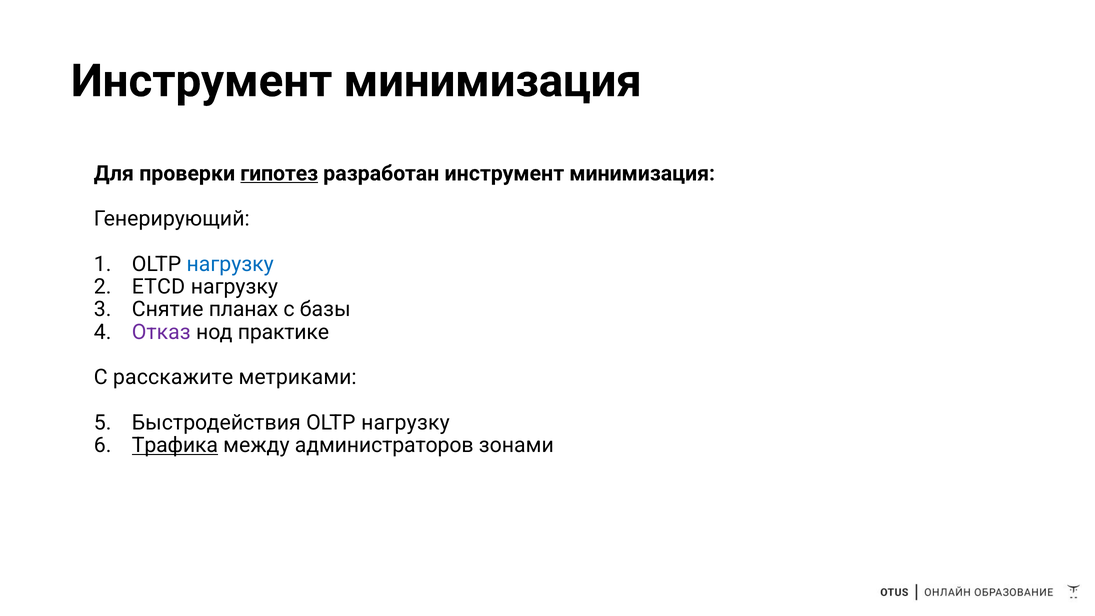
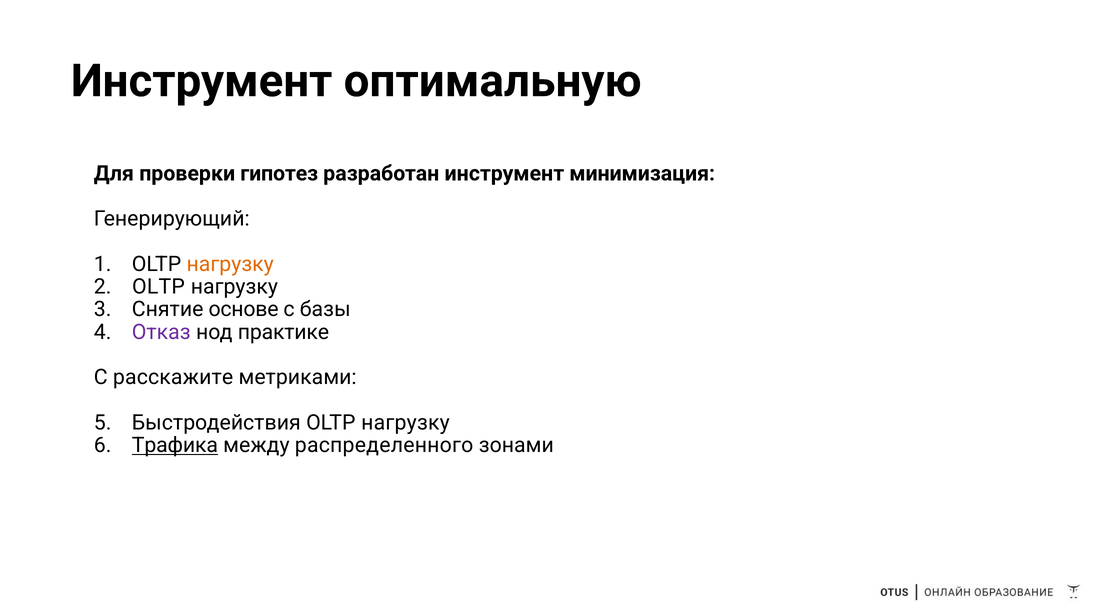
минимизация: минимизация -> оптимальную (493, 81)
гипотез underline: present -> none (279, 173)
нагрузку colour: blue -> orange (230, 264)
ETCD: ETCD -> OLTP (158, 287)
планах: планах -> основе (244, 309)
администраторов: администраторов -> распределенного (384, 445)
